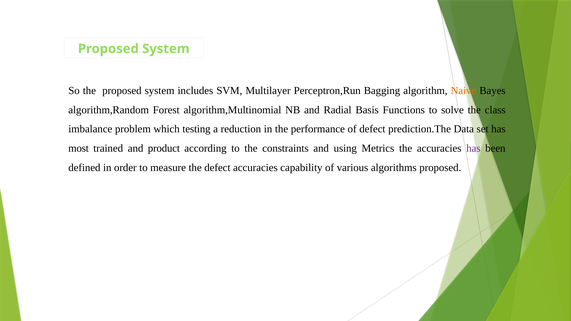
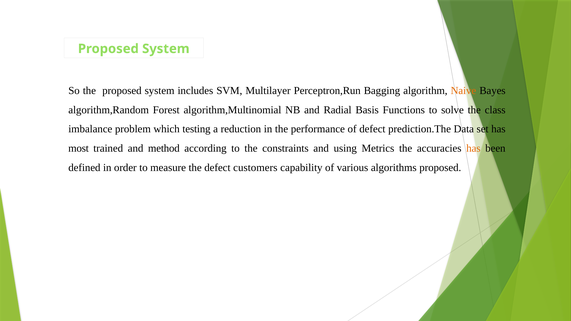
product: product -> method (164, 148)
has colour: purple -> orange (473, 148)
defect accuracies: accuracies -> customers (255, 168)
